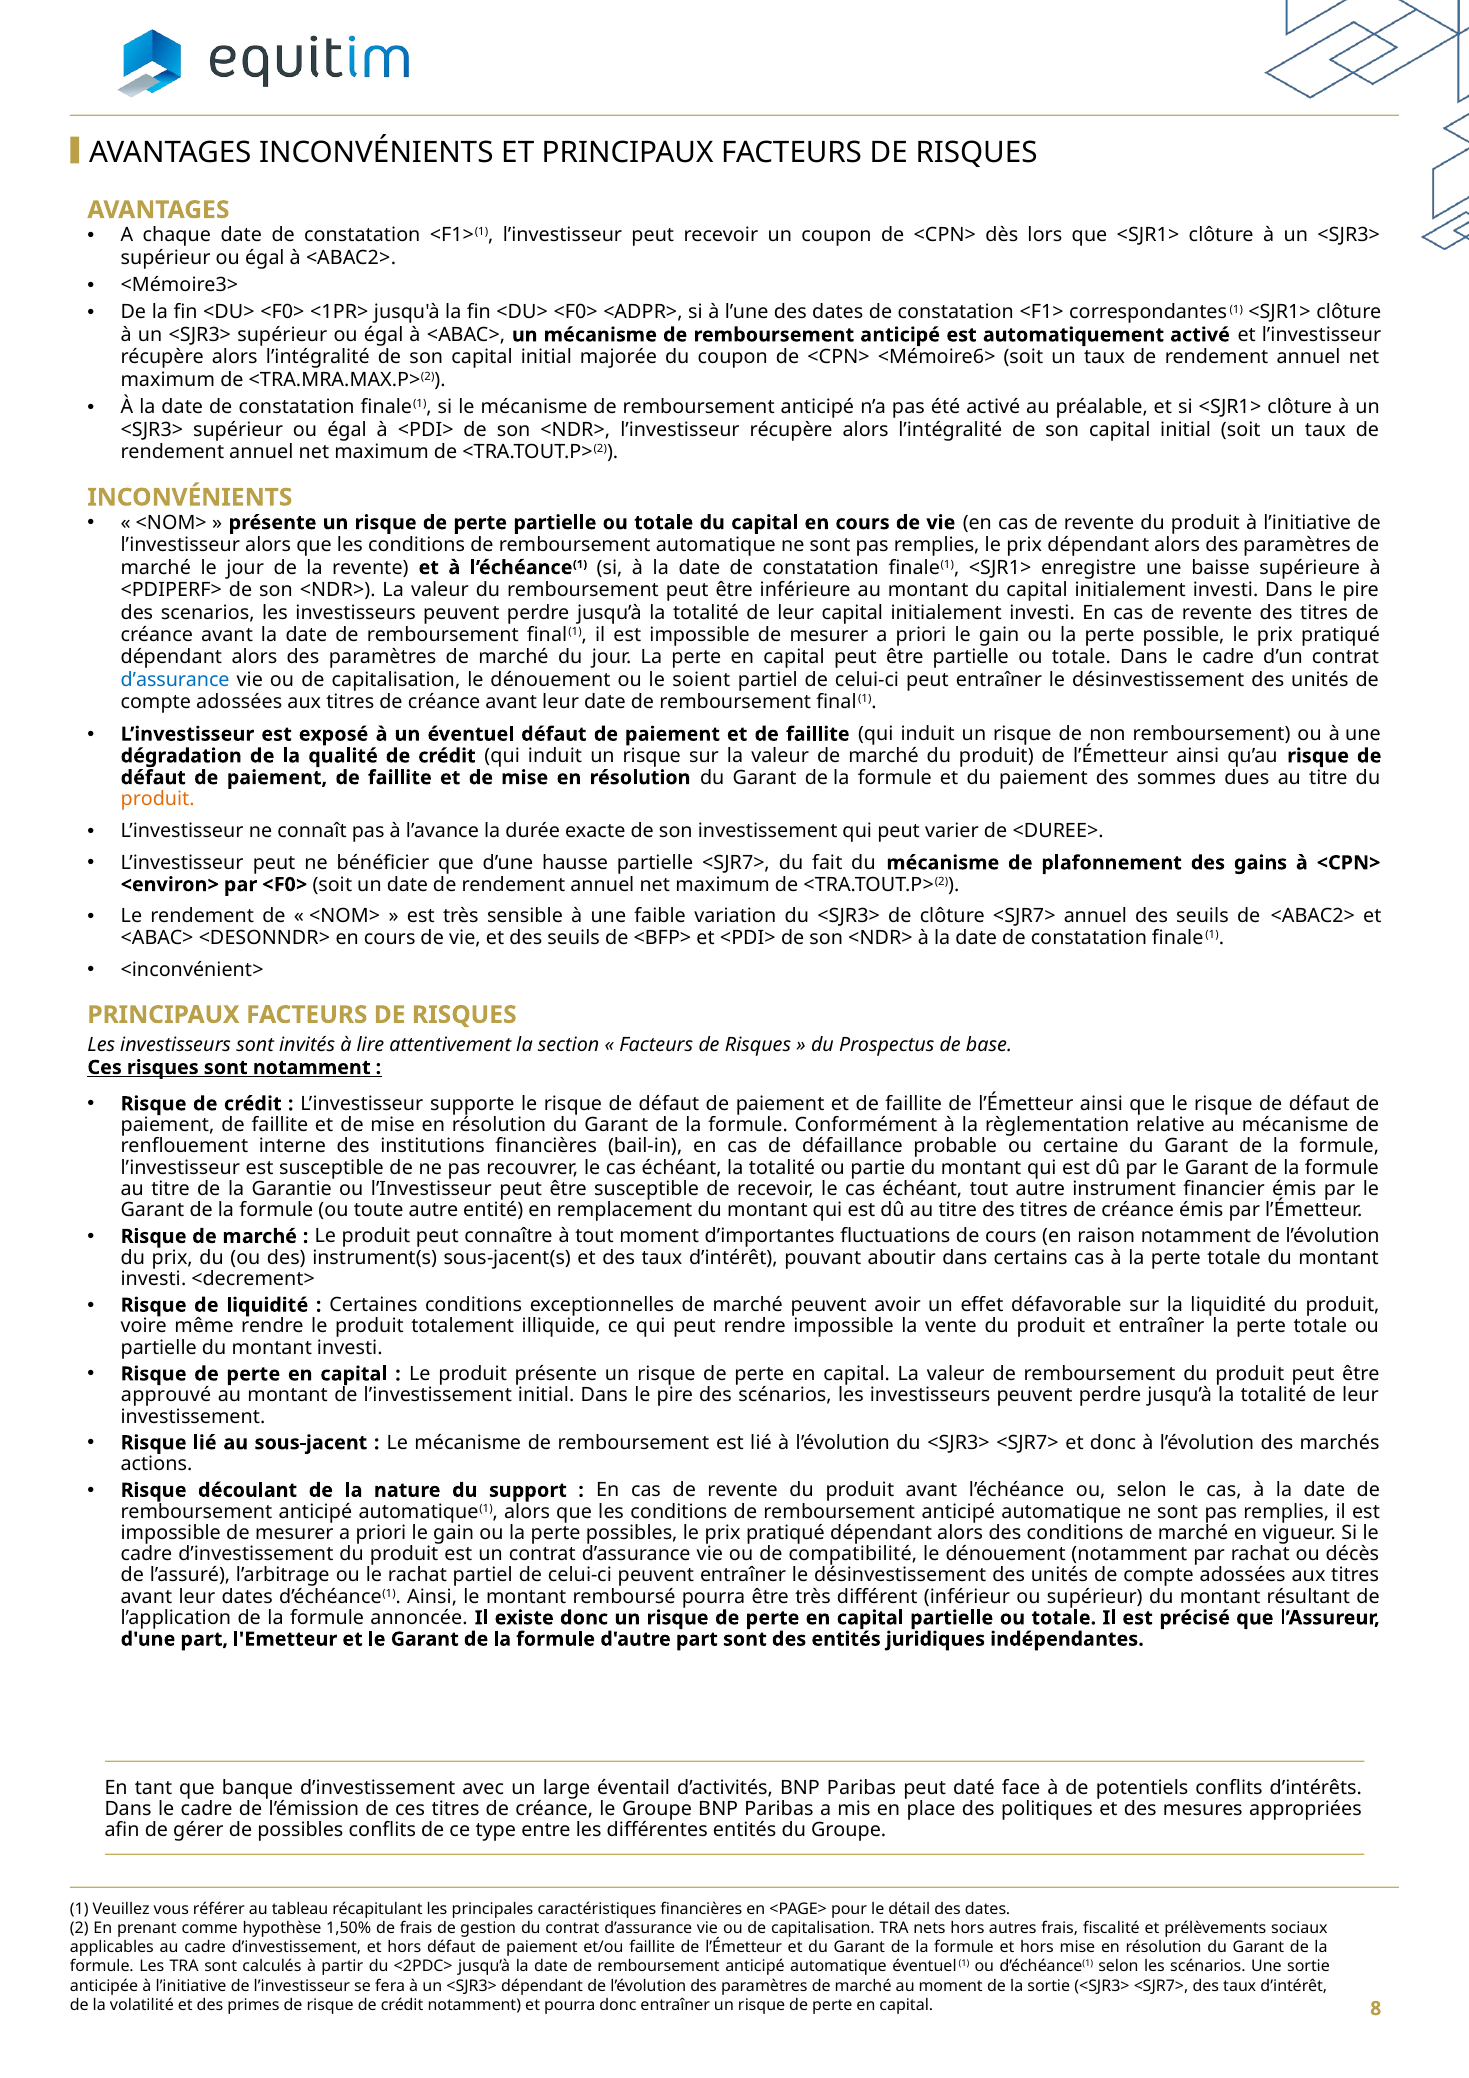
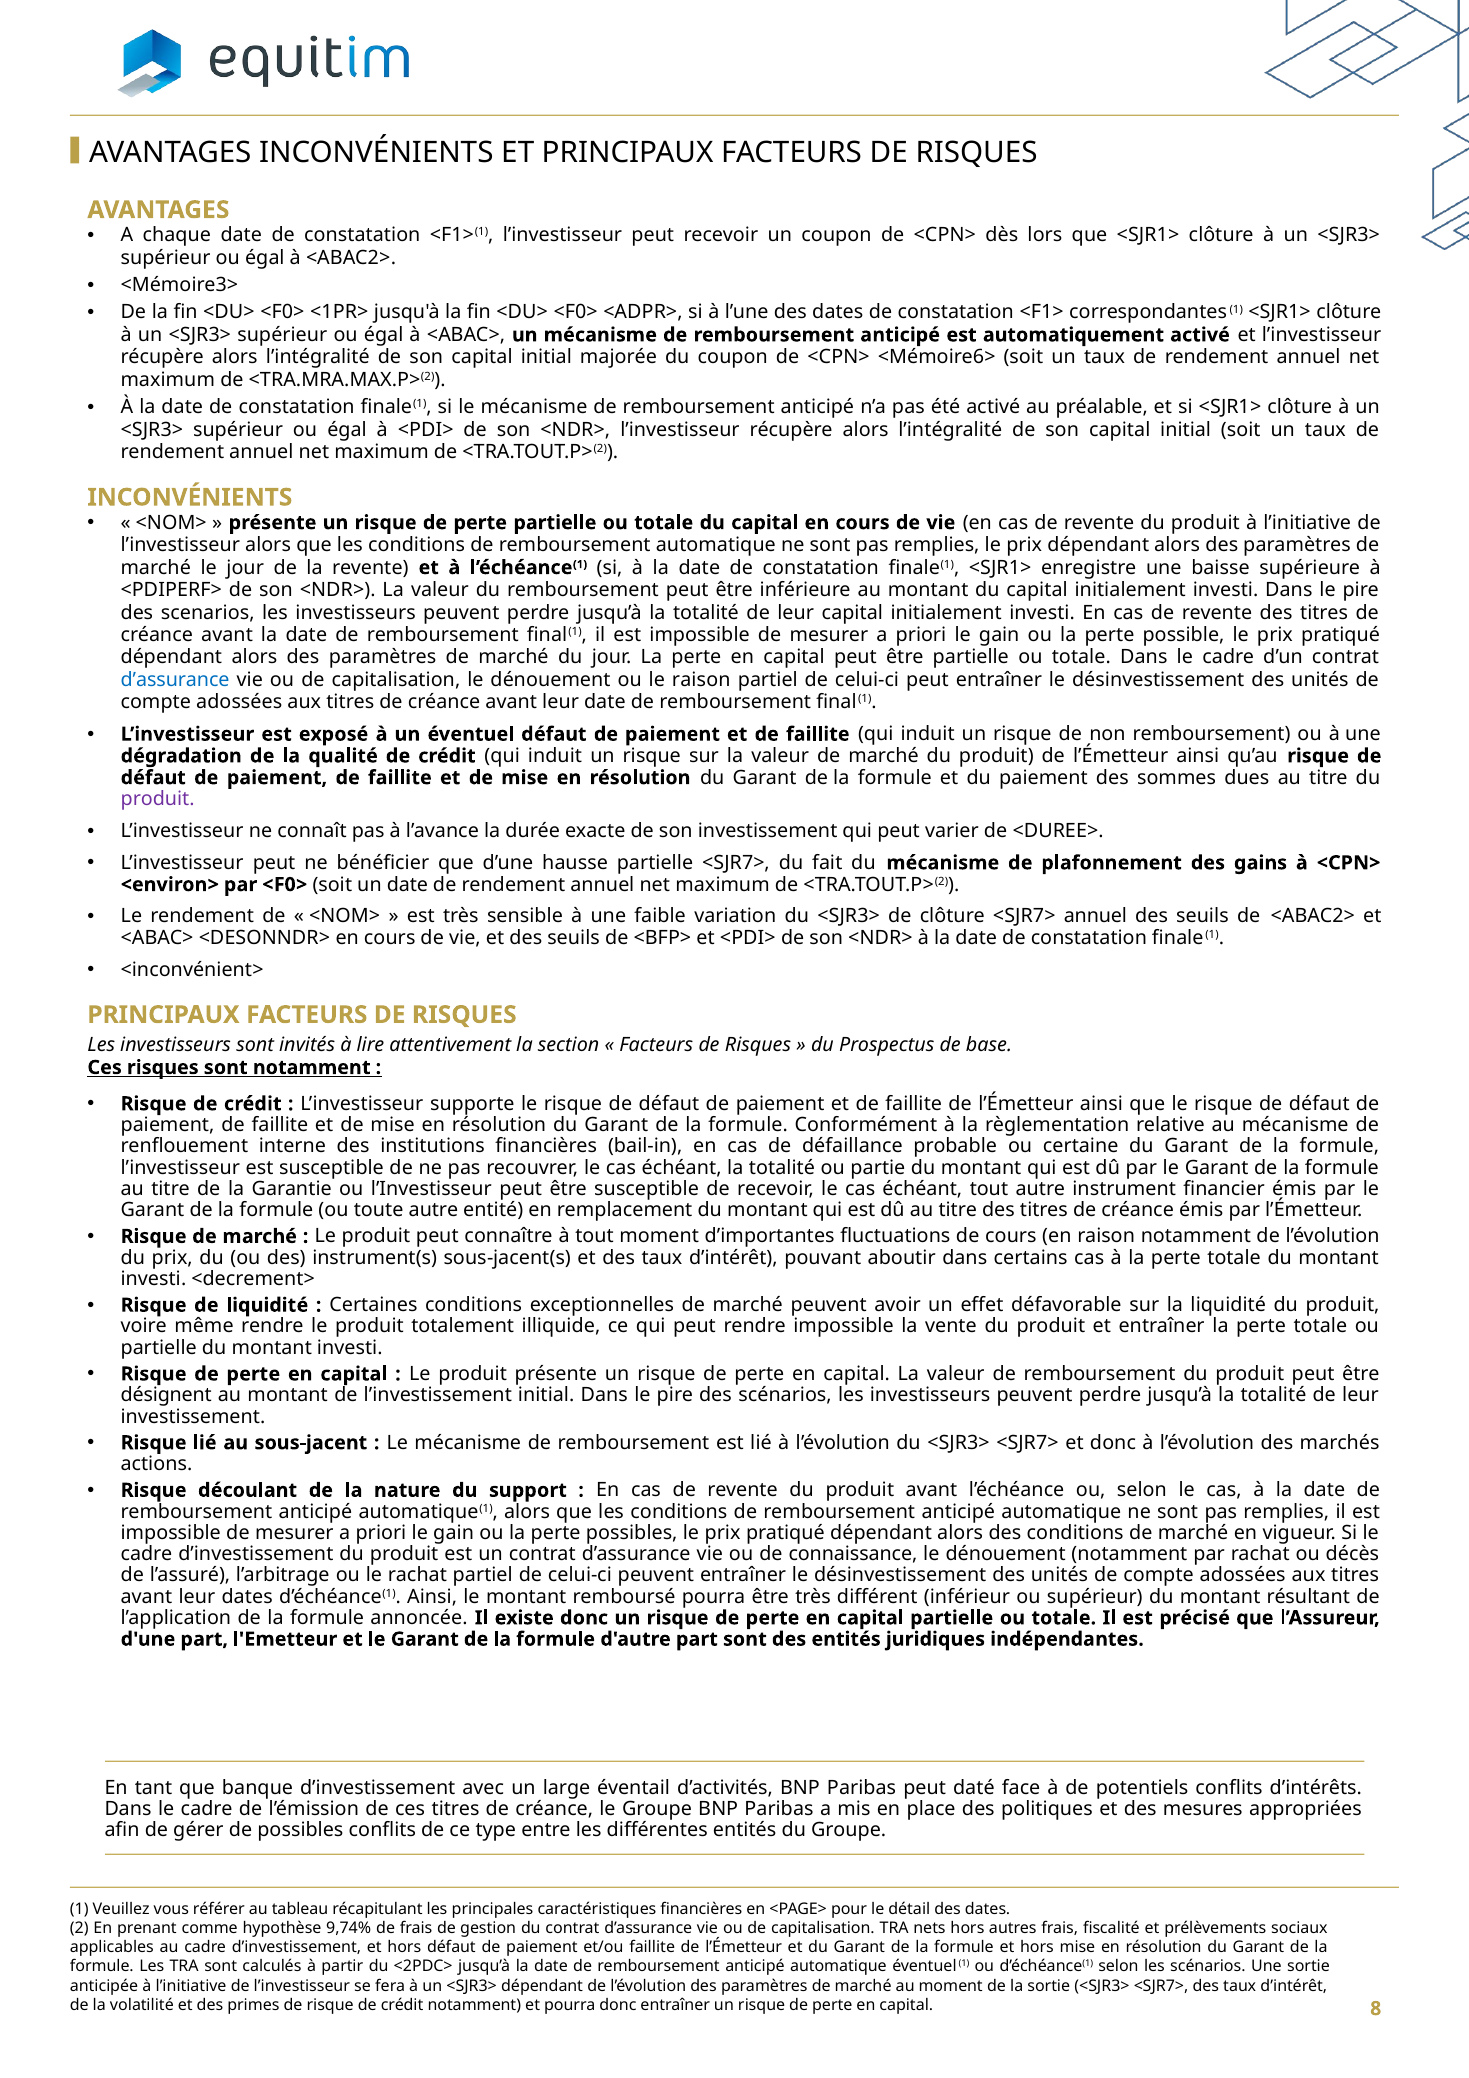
le soient: soient -> raison (701, 680)
produit colour: orange -> purple (158, 799)
approuvé: approuvé -> désignent (166, 1395)
compatibilité: compatibilité -> connaissance (853, 1554)
1,50%: 1,50% -> 9,74% (349, 1928)
